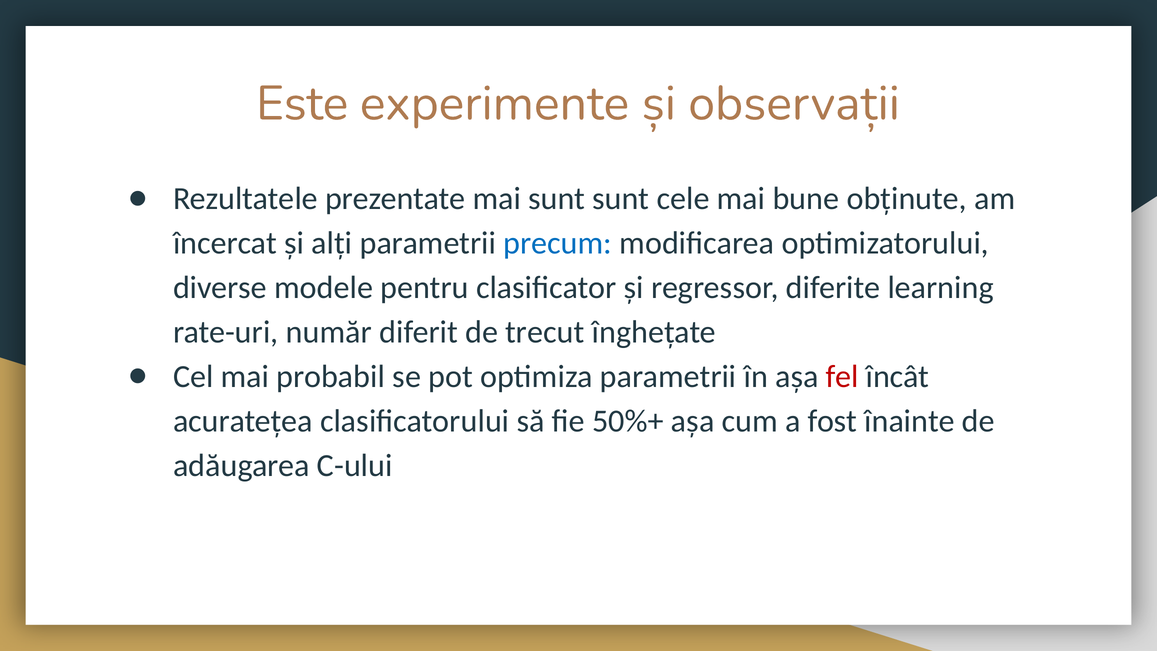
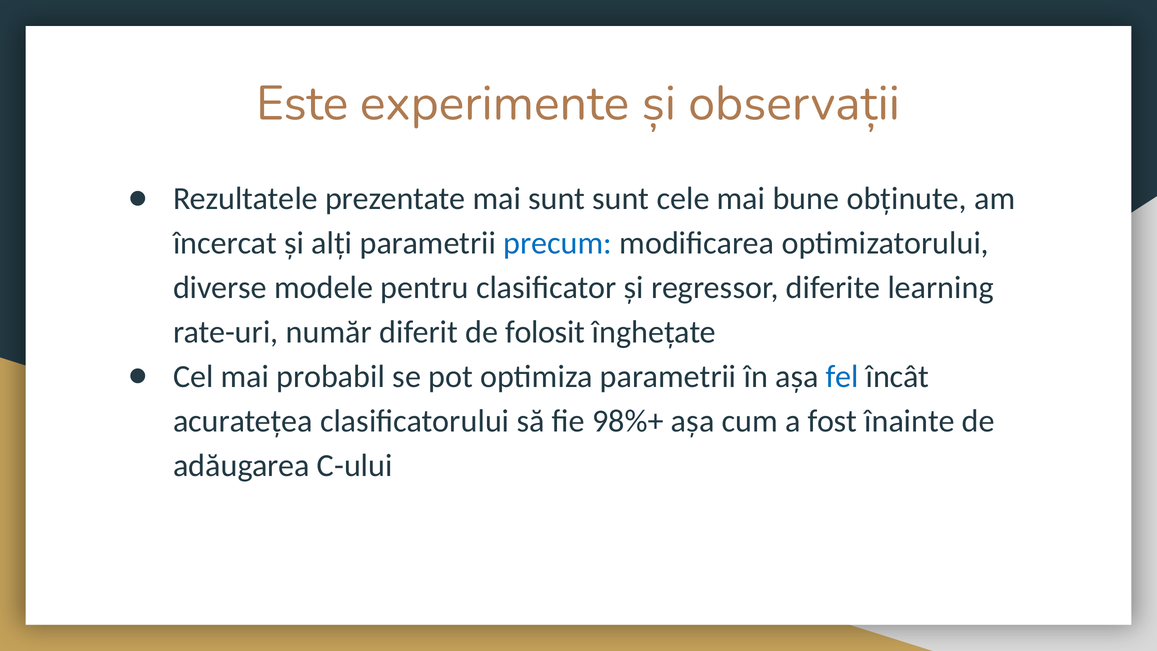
trecut: trecut -> folosit (545, 332)
fel colour: red -> blue (842, 376)
50%+: 50%+ -> 98%+ (628, 421)
